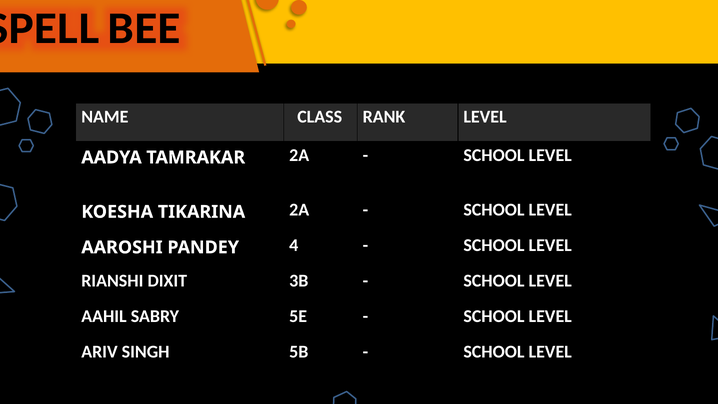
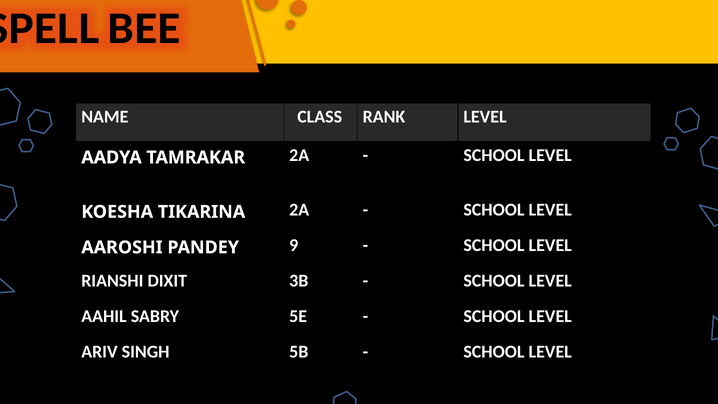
4: 4 -> 9 (294, 245)
